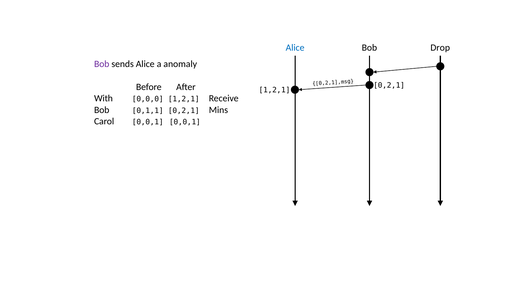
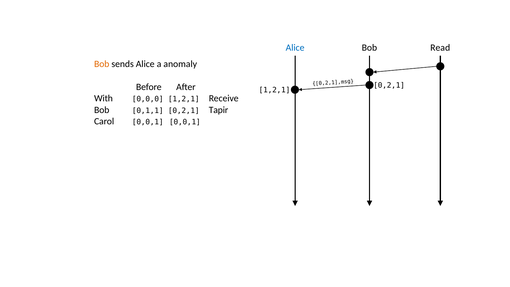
Drop: Drop -> Read (440, 48)
Bob colour: purple -> orange (102, 64)
Mins: Mins -> Tapir (218, 110)
